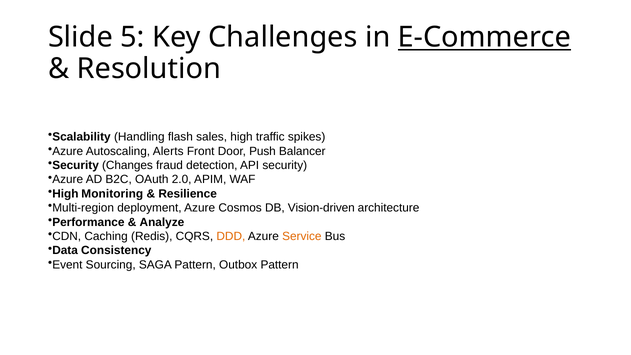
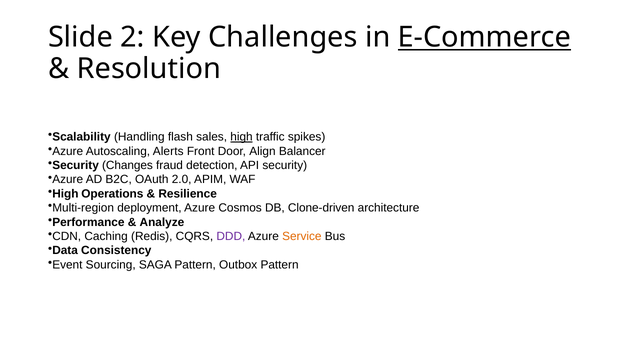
5: 5 -> 2 (133, 37)
high underline: none -> present (241, 137)
Push: Push -> Align (262, 151)
Monitoring: Monitoring -> Operations (112, 194)
Vision-driven: Vision-driven -> Clone-driven (321, 208)
DDD colour: orange -> purple (231, 236)
